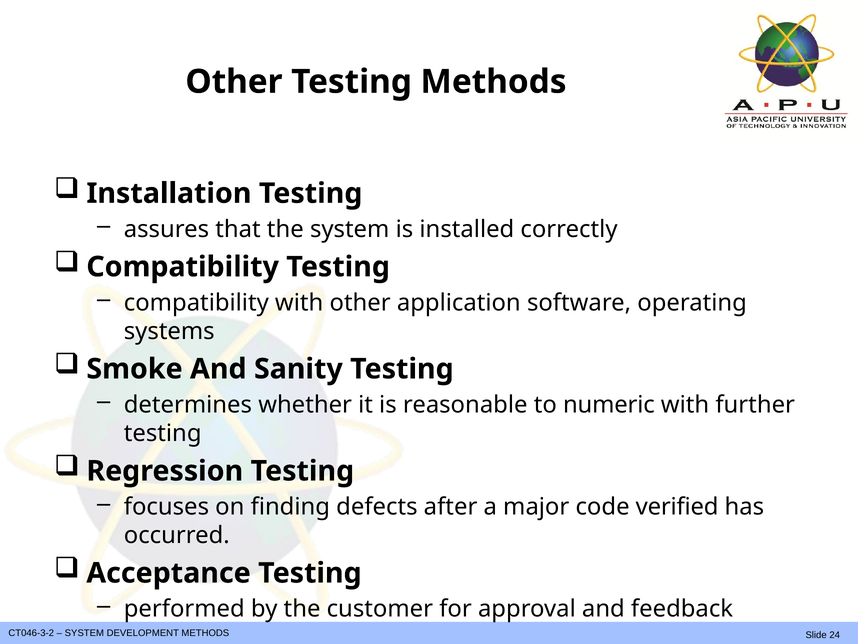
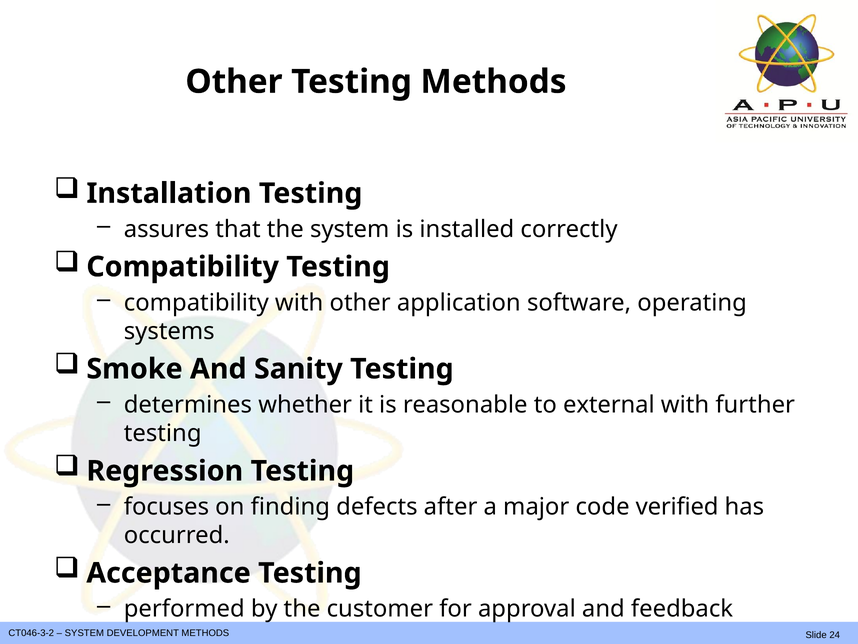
numeric: numeric -> external (609, 405)
